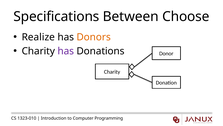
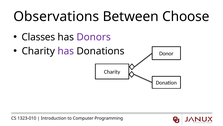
Specifications: Specifications -> Observations (56, 16)
Realize: Realize -> Classes (38, 37)
Donors colour: orange -> purple (94, 37)
